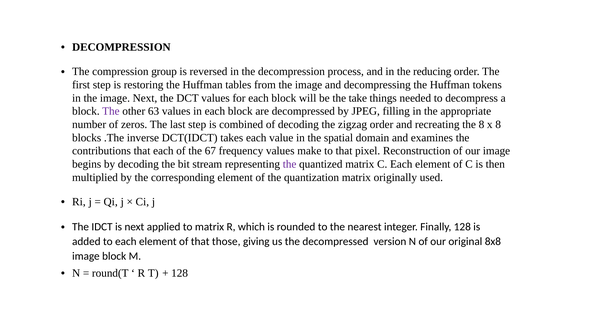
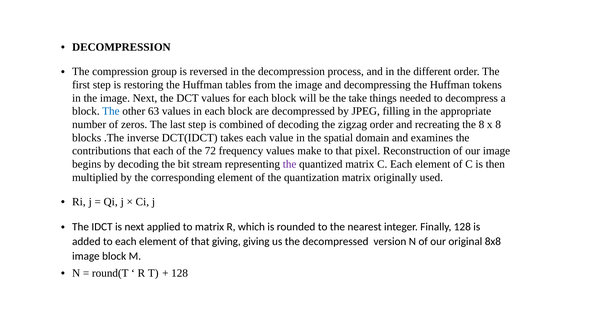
reducing: reducing -> different (432, 72)
The colour: purple -> blue (111, 111)
67: 67 -> 72 (210, 151)
that those: those -> giving (226, 241)
